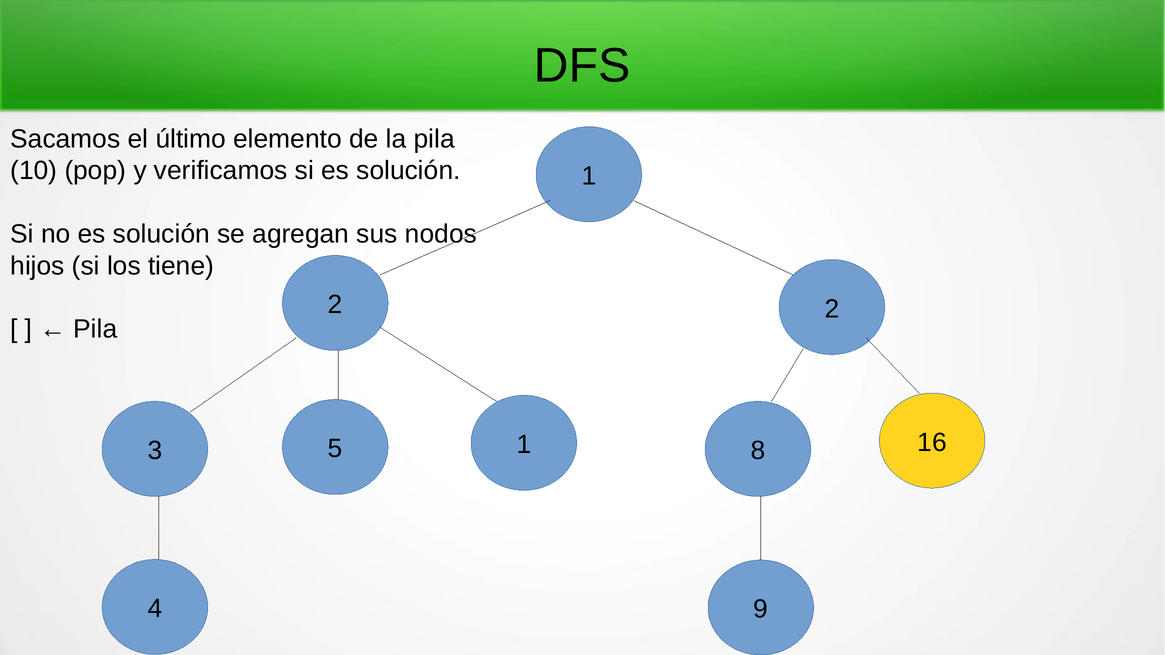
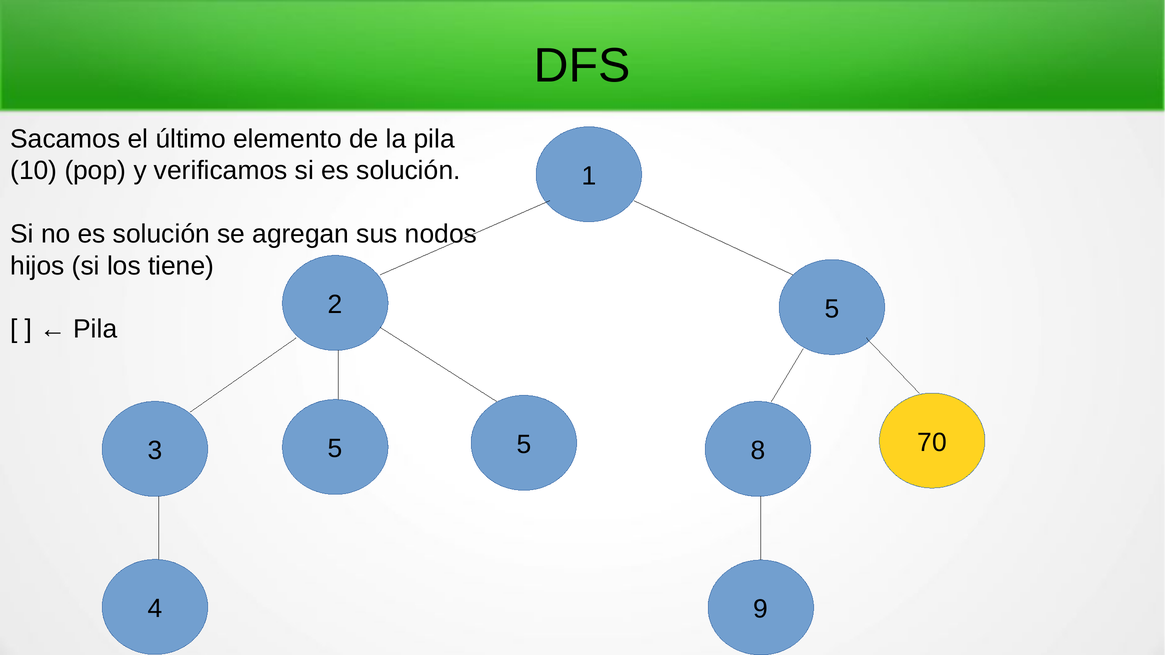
2 2: 2 -> 5 (832, 309)
5 1: 1 -> 5 (524, 445)
16: 16 -> 70 (932, 443)
